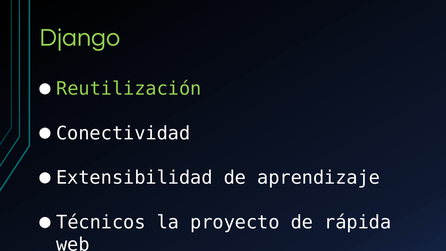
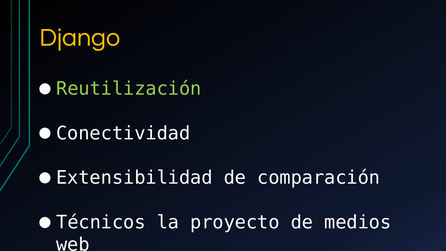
Django colour: light green -> yellow (80, 38)
aprendizaje: aprendizaje -> comparación (319, 178)
rápida: rápida -> medios (358, 222)
